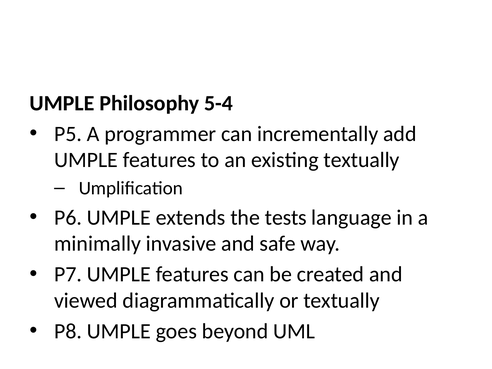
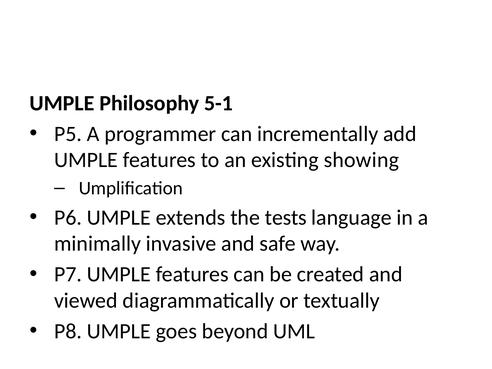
5-4: 5-4 -> 5-1 (219, 103)
existing textually: textually -> showing (361, 160)
